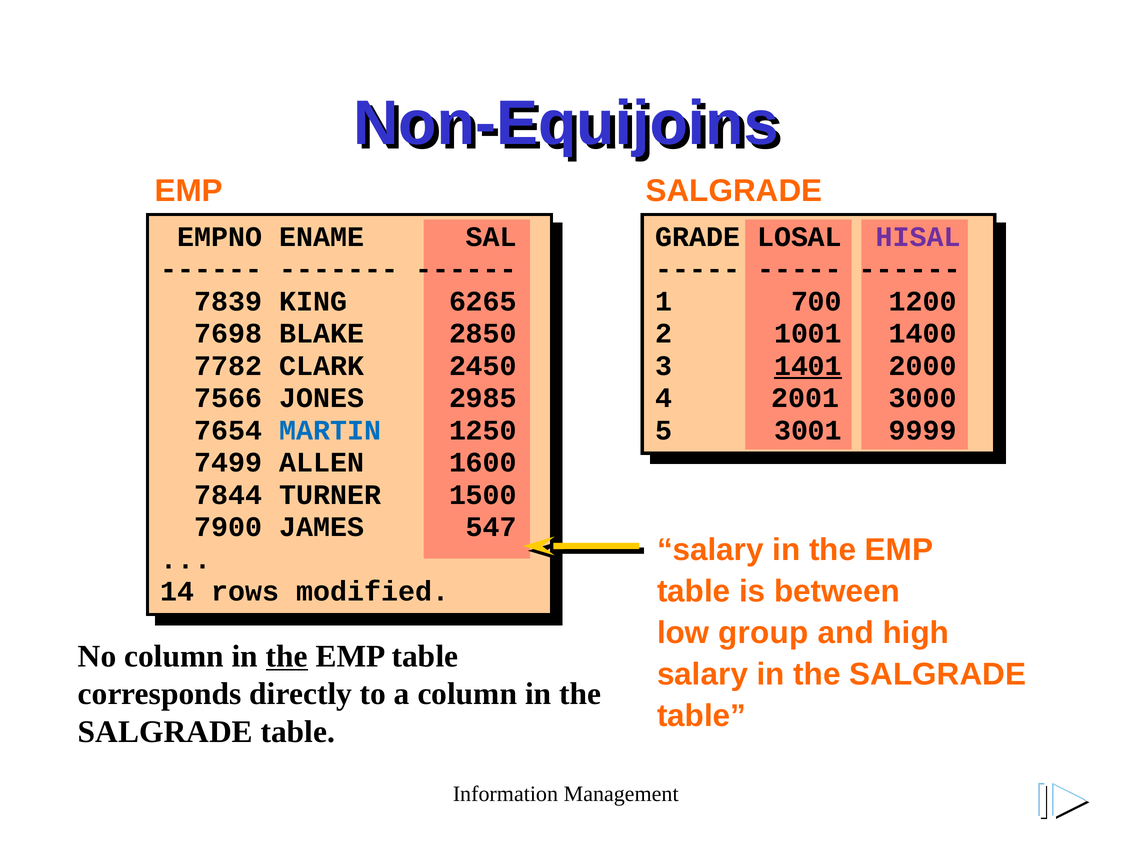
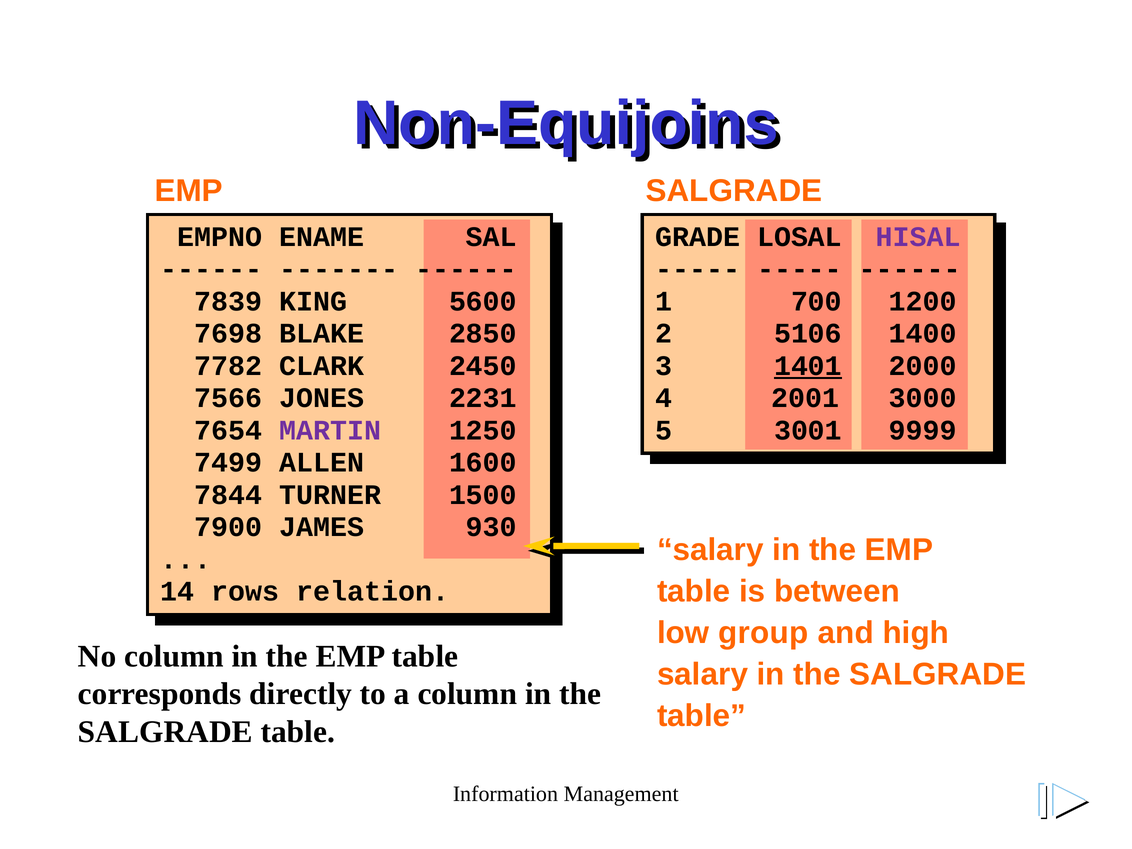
6265: 6265 -> 5600 (483, 301)
1001: 1001 -> 5106 (808, 334)
2985: 2985 -> 2231 (483, 398)
MARTIN colour: blue -> purple (330, 430)
547: 547 -> 930 (491, 527)
modified: modified -> relation (373, 592)
the underline: present -> none (287, 656)
